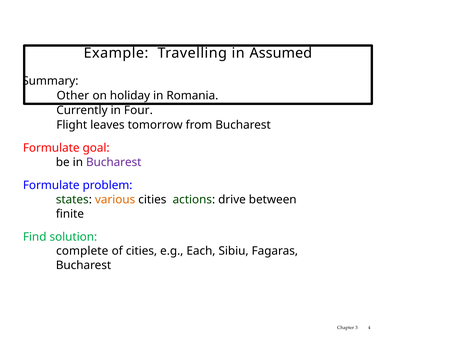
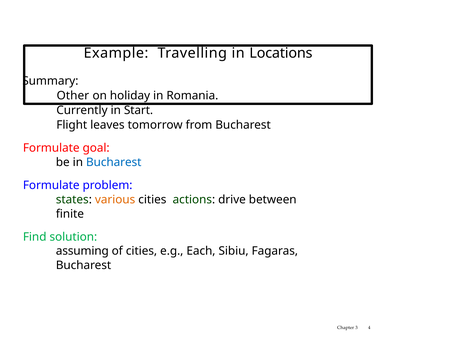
Assumed: Assumed -> Locations (281, 53)
Four: Four -> Start (138, 110)
Bucharest colour: purple -> blue (114, 162)
complete: complete -> assuming (82, 251)
